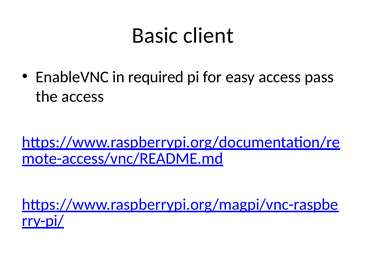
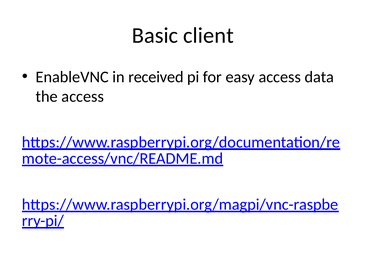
required: required -> received (156, 77)
pass: pass -> data (319, 77)
